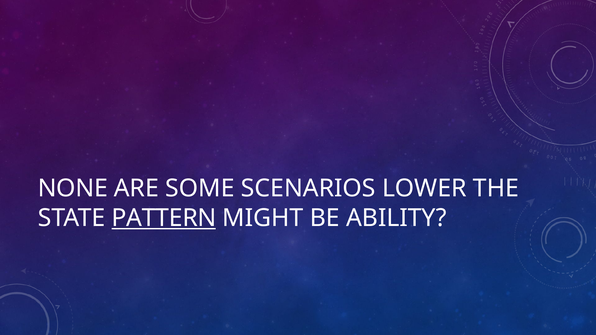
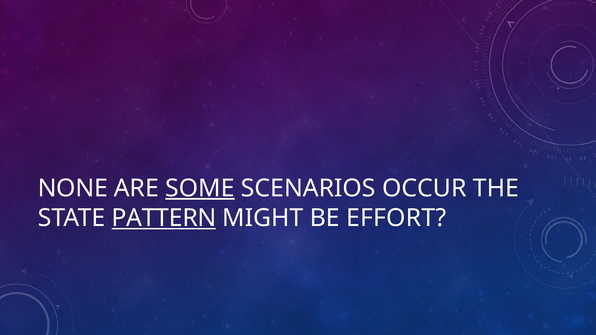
SOME underline: none -> present (200, 188)
LOWER: LOWER -> OCCUR (424, 188)
ABILITY: ABILITY -> EFFORT (396, 218)
